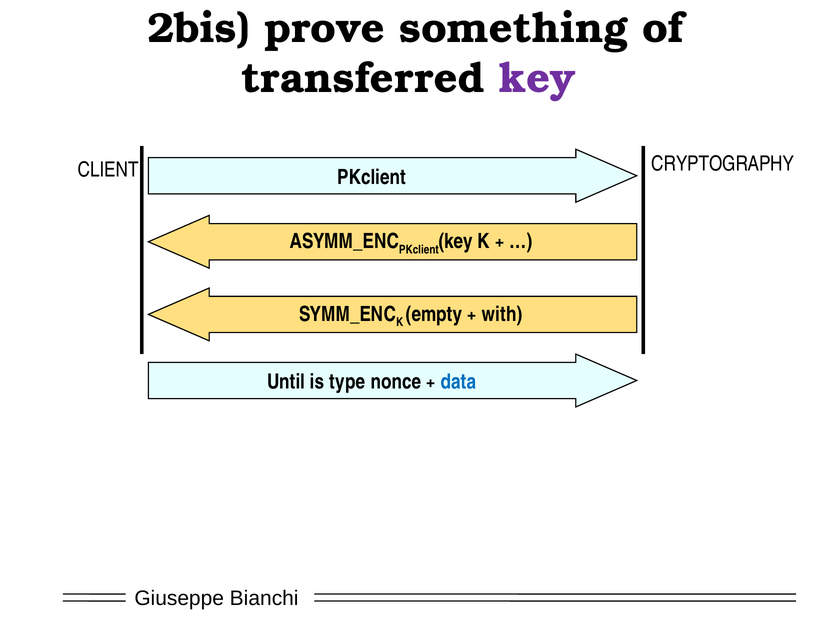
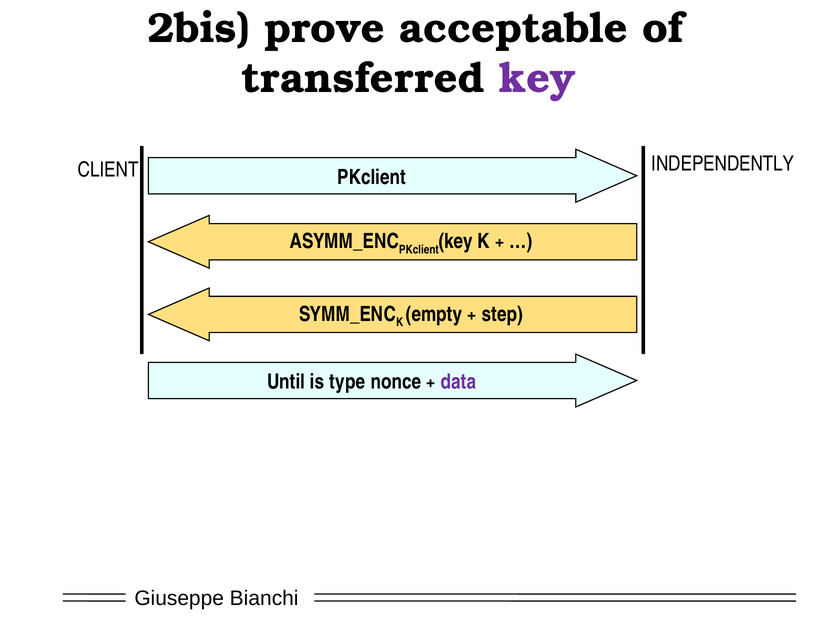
something: something -> acceptable (514, 28)
CRYPTOGRAPHY: CRYPTOGRAPHY -> INDEPENDENTLY (723, 164)
with: with -> step (502, 314)
data colour: blue -> purple (458, 382)
